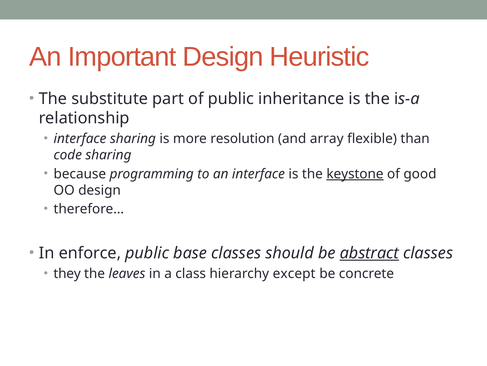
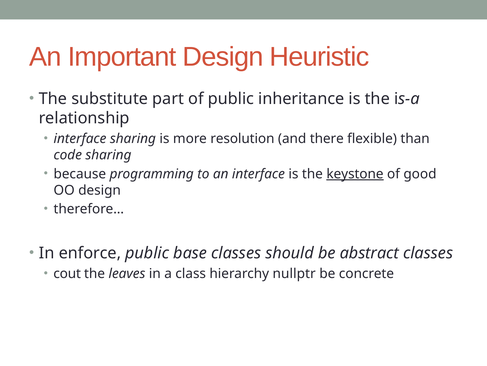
array: array -> there (327, 138)
abstract underline: present -> none (369, 253)
they: they -> cout (67, 273)
except: except -> nullptr (294, 273)
